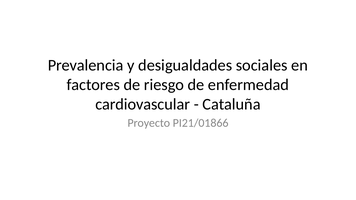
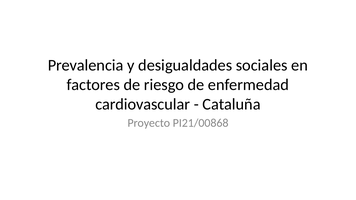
PI21/01866: PI21/01866 -> PI21/00868 (201, 123)
